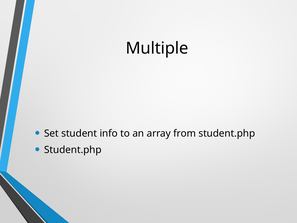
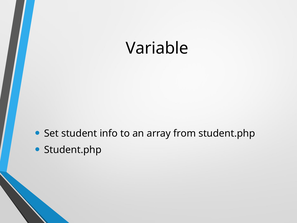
Multiple: Multiple -> Variable (157, 48)
